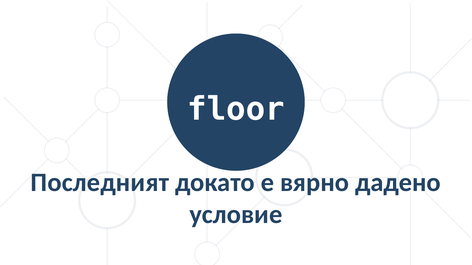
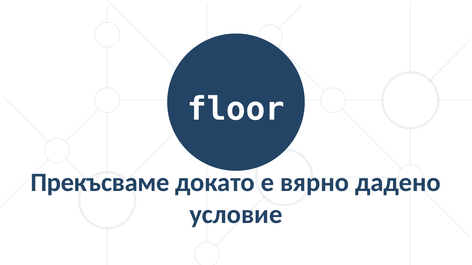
Последният: Последният -> Прекъсваме (100, 183)
